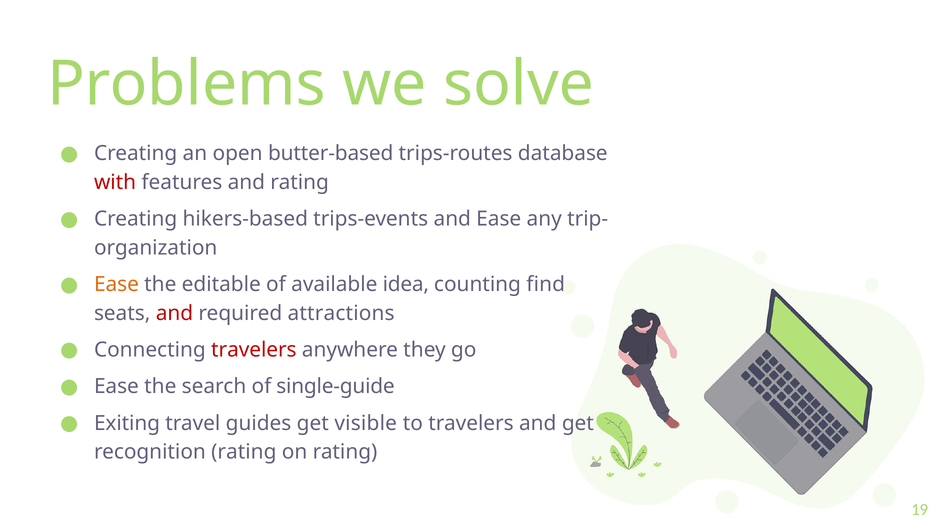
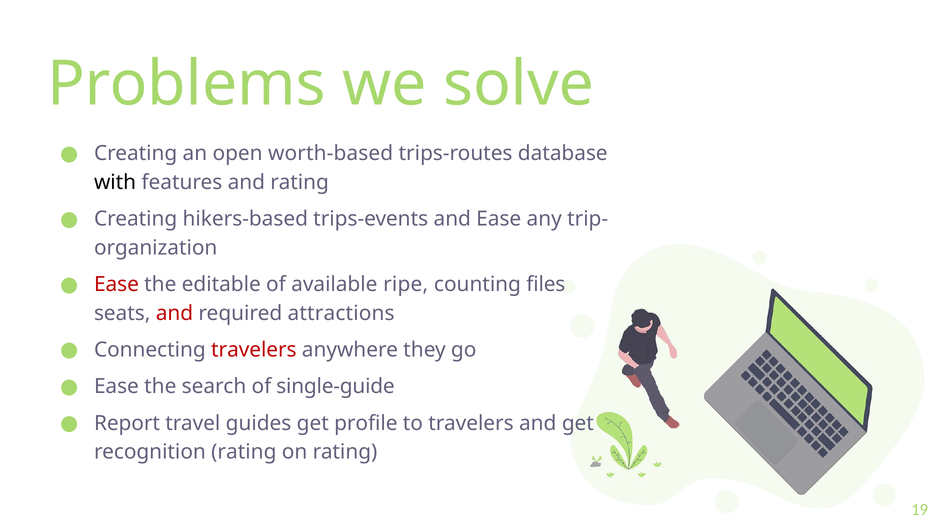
butter-based: butter-based -> worth-based (331, 153)
with colour: red -> black (115, 182)
Ease colour: orange -> red (116, 284)
idea: idea -> ripe (406, 284)
find: find -> files (546, 284)
Exiting: Exiting -> Report (127, 423)
visible: visible -> profile (366, 423)
